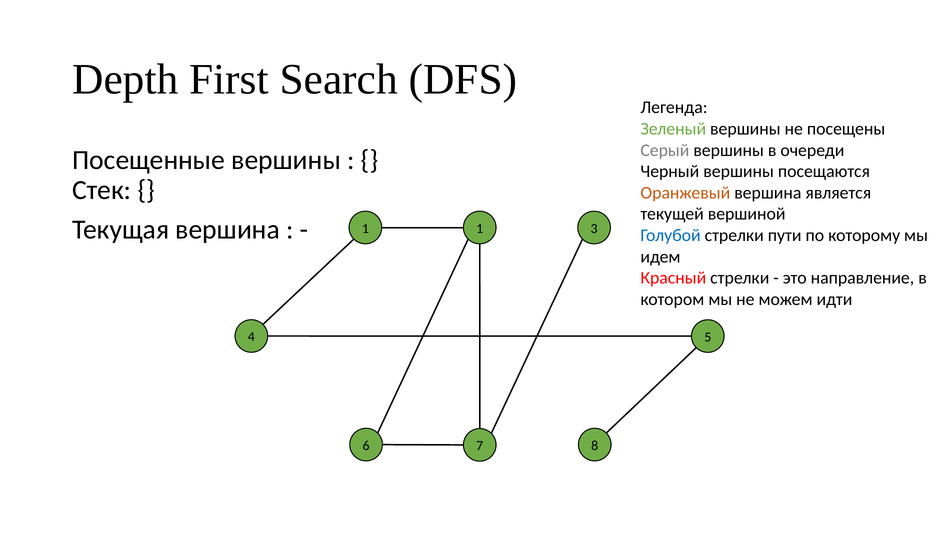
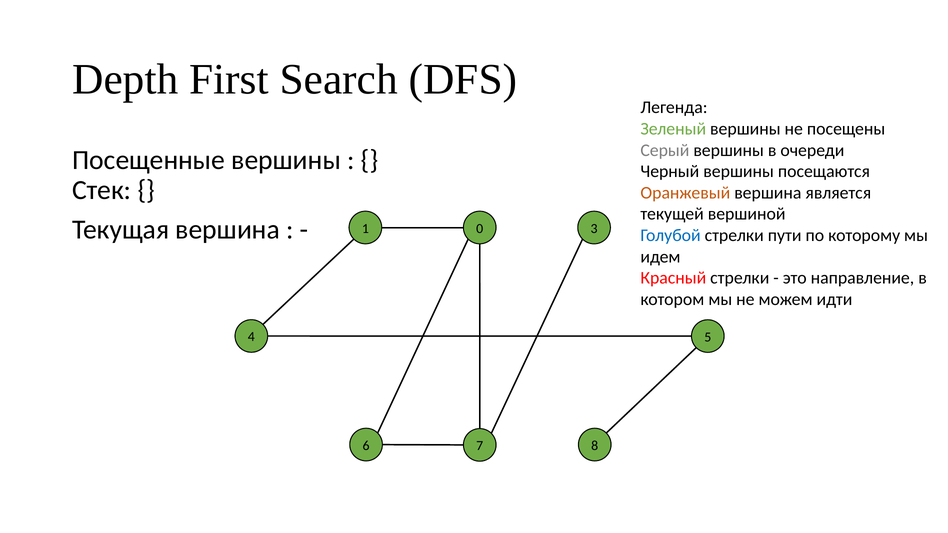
1 1: 1 -> 0 (480, 229)
